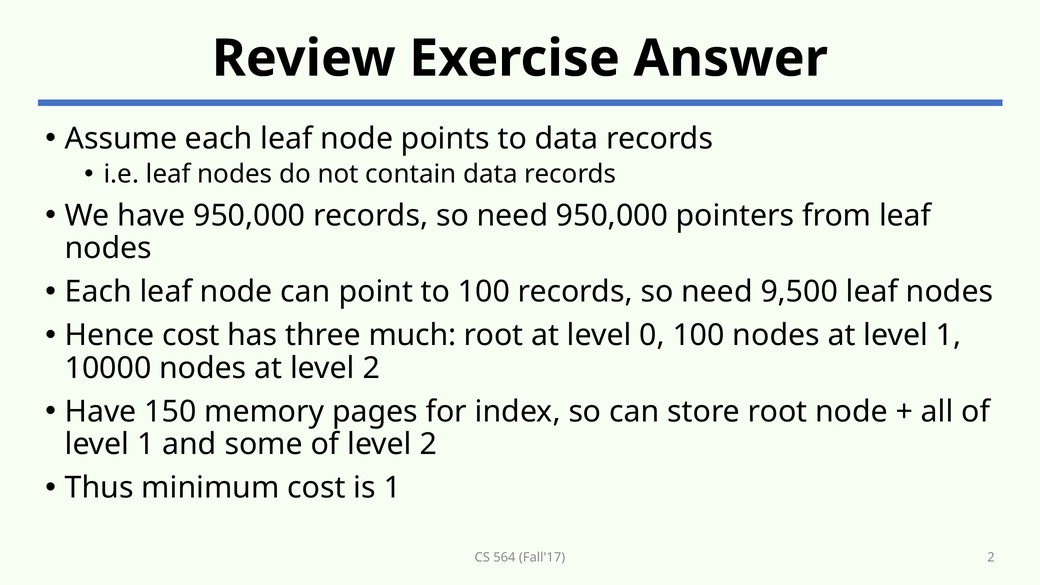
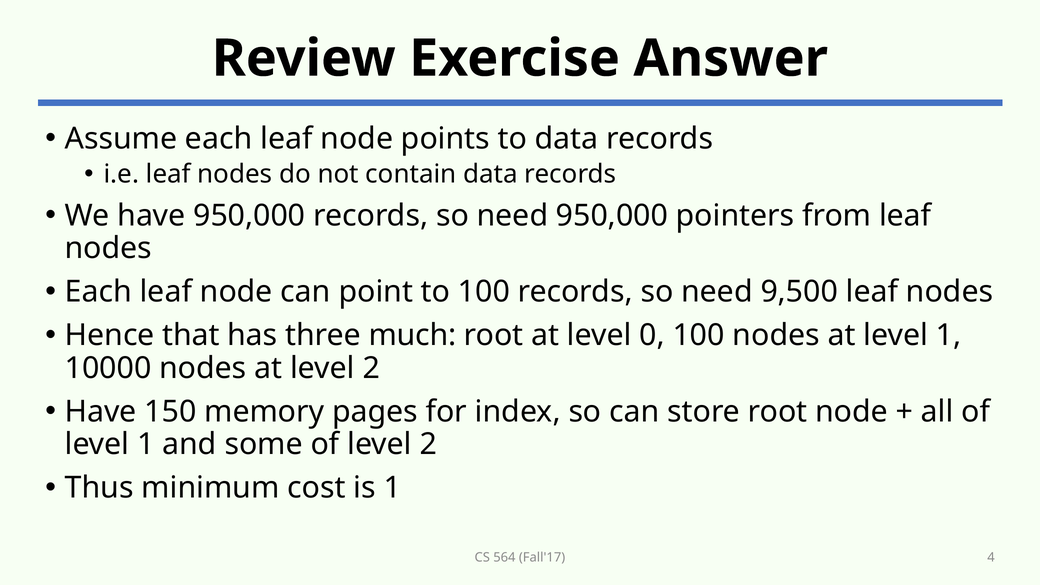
Hence cost: cost -> that (191, 335)
Fall'17 2: 2 -> 4 (991, 558)
